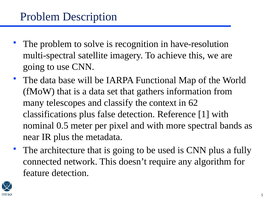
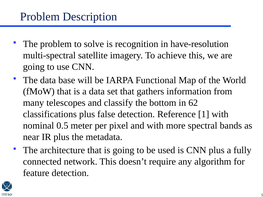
context: context -> bottom (163, 103)
